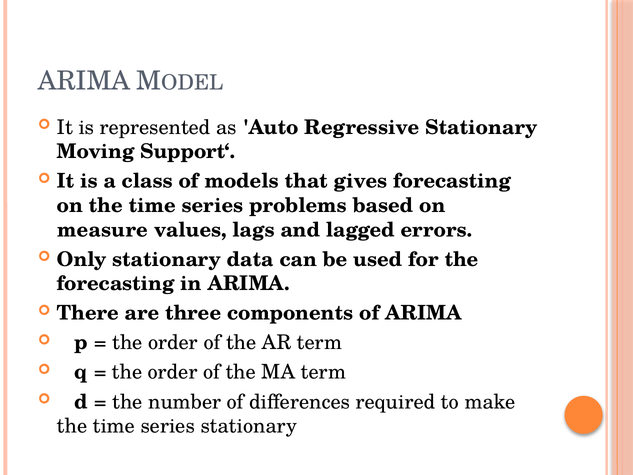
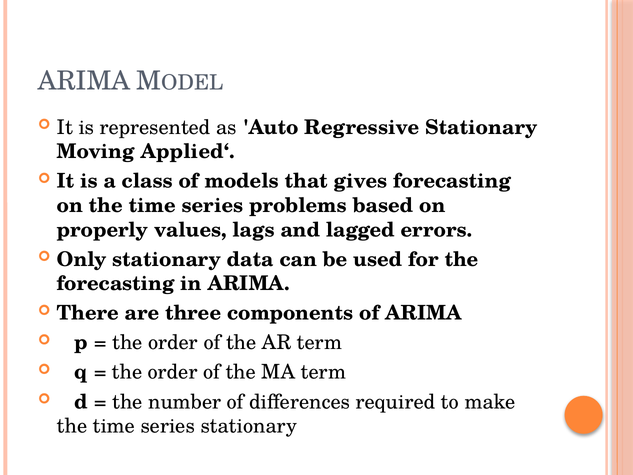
Support‘: Support‘ -> Applied‘ (188, 152)
measure: measure -> properly (103, 230)
